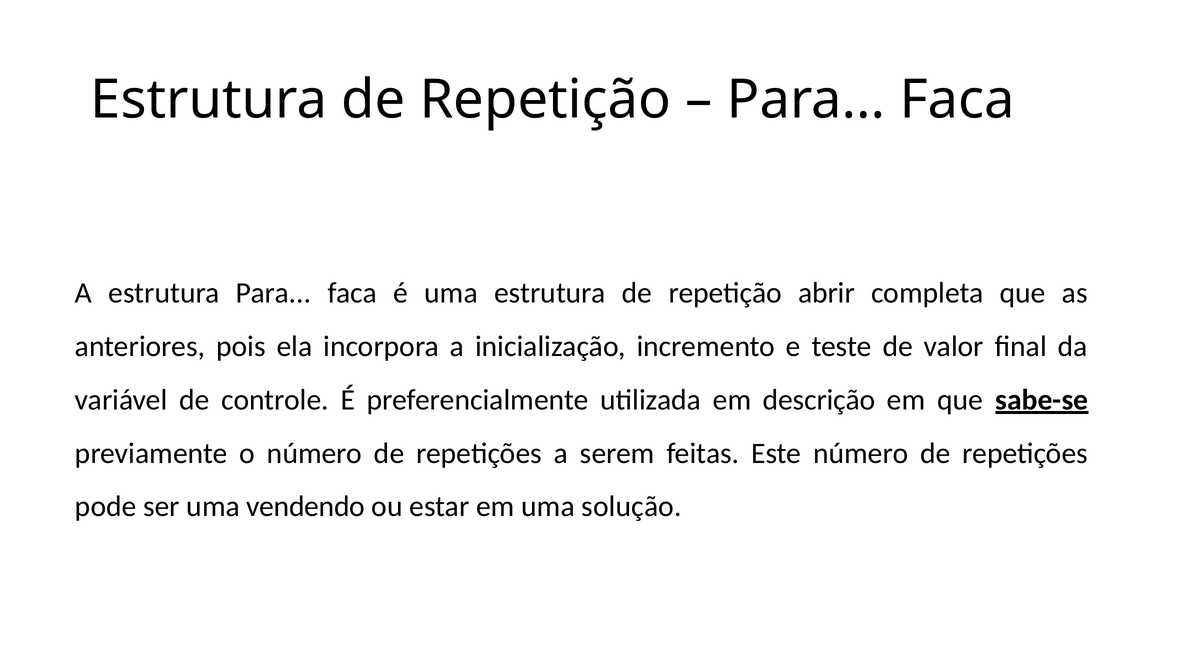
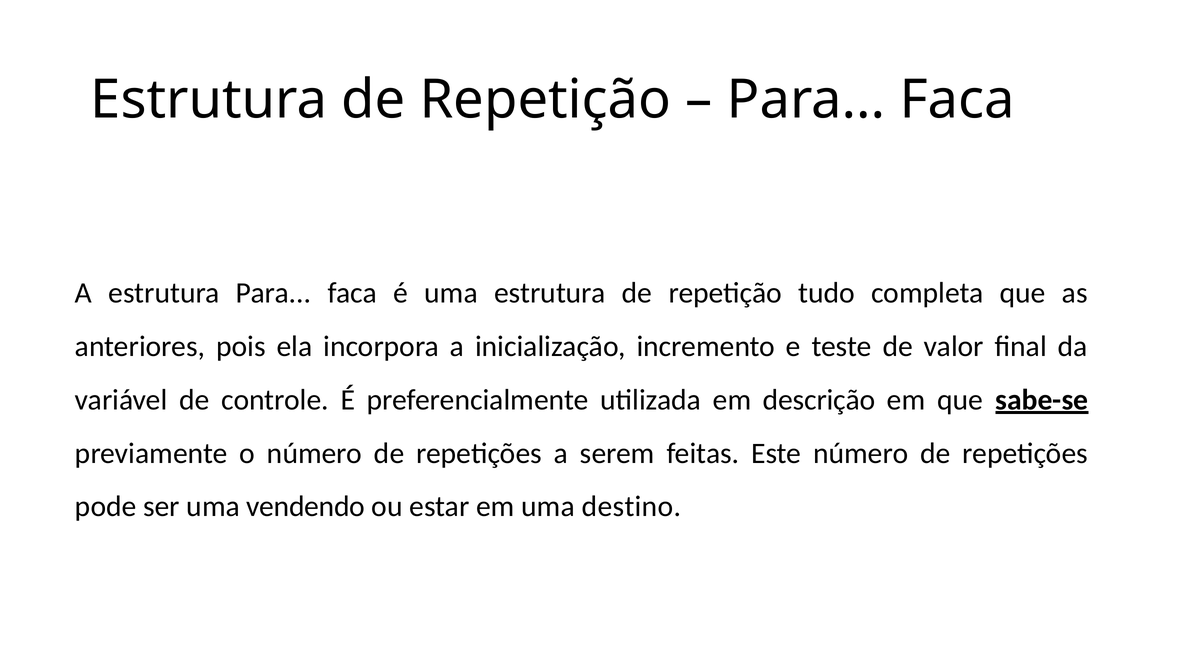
abrir: abrir -> tudo (827, 293)
solução: solução -> destino (631, 507)
